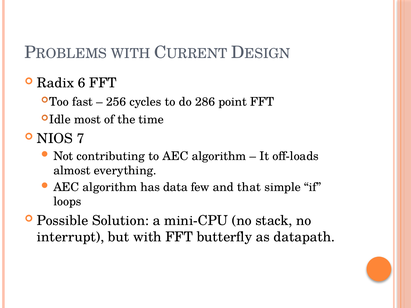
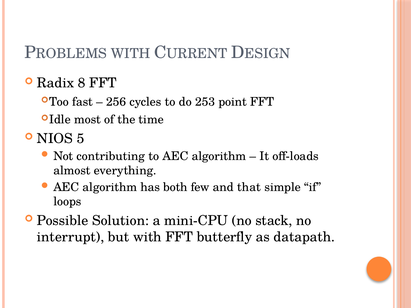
6: 6 -> 8 (82, 83)
286: 286 -> 253 (205, 102)
7: 7 -> 5 (81, 139)
data: data -> both (175, 187)
